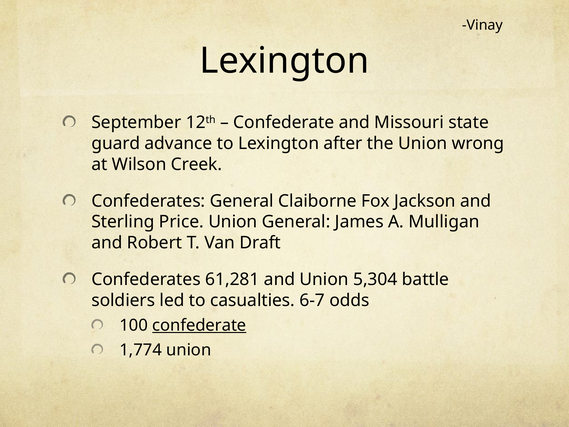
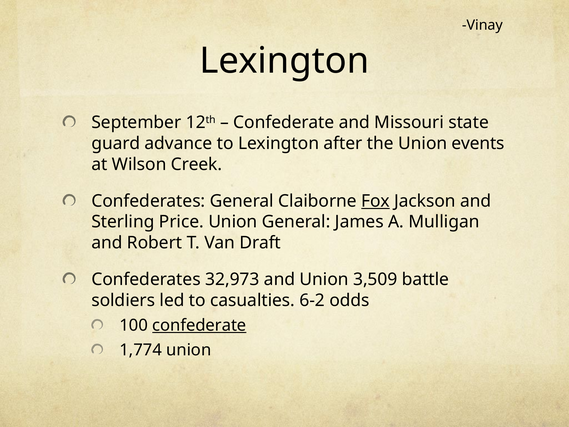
wrong: wrong -> events (478, 143)
Fox underline: none -> present (375, 201)
61,281: 61,281 -> 32,973 (232, 279)
5,304: 5,304 -> 3,509 (375, 279)
6-7: 6-7 -> 6-2 (312, 300)
